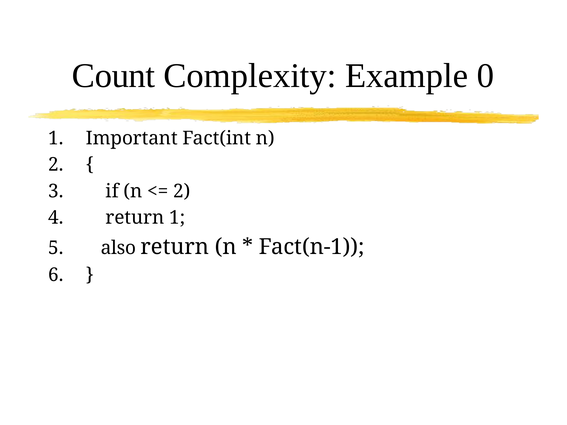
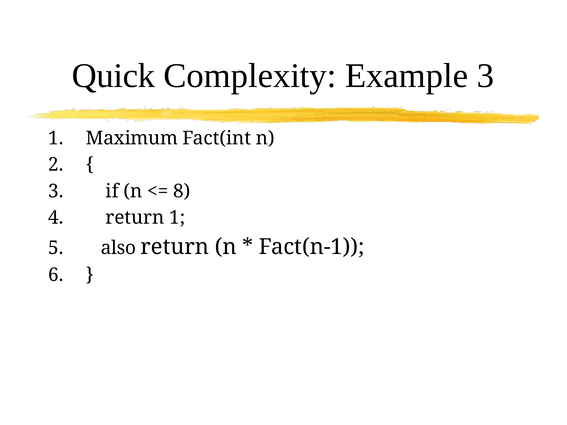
Count: Count -> Quick (114, 76)
Example 0: 0 -> 3 (485, 76)
Important: Important -> Maximum (132, 138)
2: 2 -> 8 (182, 191)
